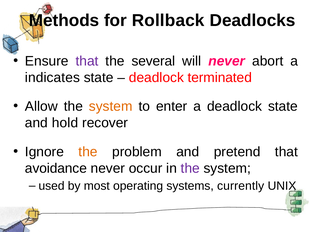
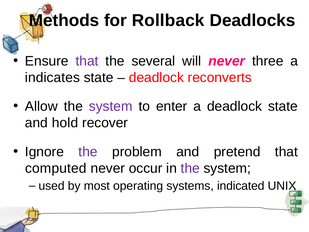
abort: abort -> three (268, 61)
terminated: terminated -> reconverts (220, 77)
system colour: orange -> purple (111, 106)
the colour: orange -> purple (88, 152)
avoidance: avoidance -> computed (56, 168)
currently: currently -> indicated (241, 186)
